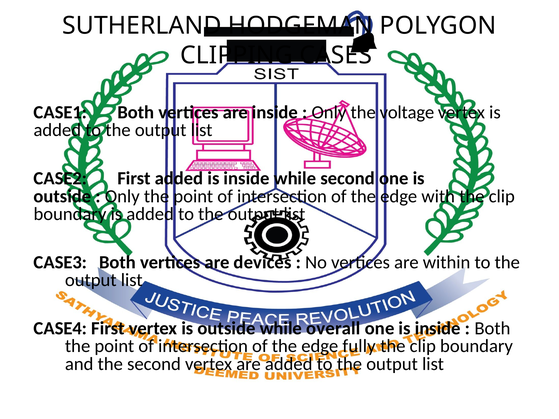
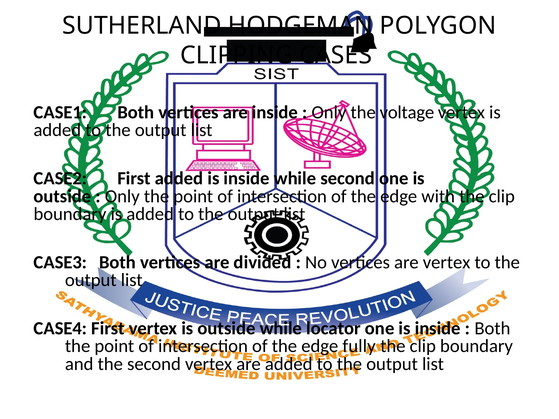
devices: devices -> divided (263, 262)
are within: within -> vertex (447, 262)
overall: overall -> locator (333, 328)
